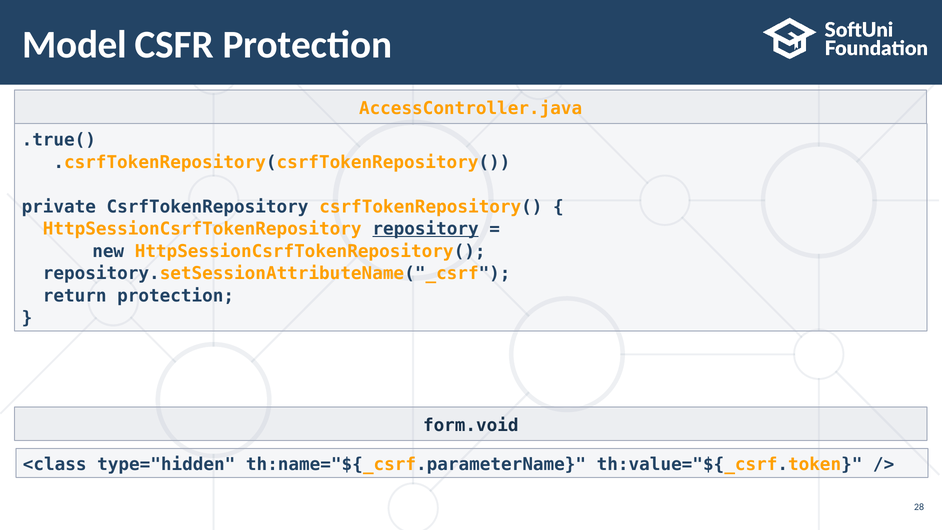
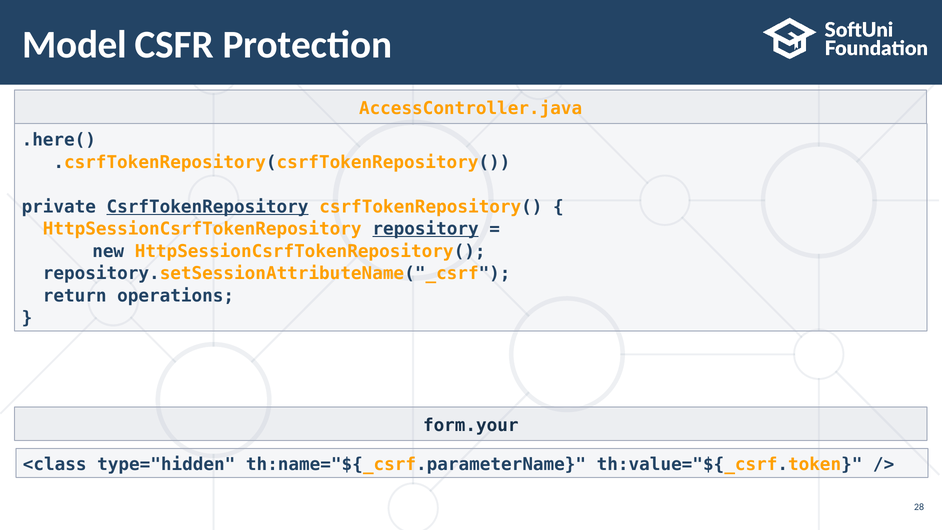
.true(: .true( -> .here( (59, 140)
CsrfTokenRepository underline: none -> present (208, 207)
return protection: protection -> operations (176, 296)
form.void: form.void -> form.your (471, 425)
